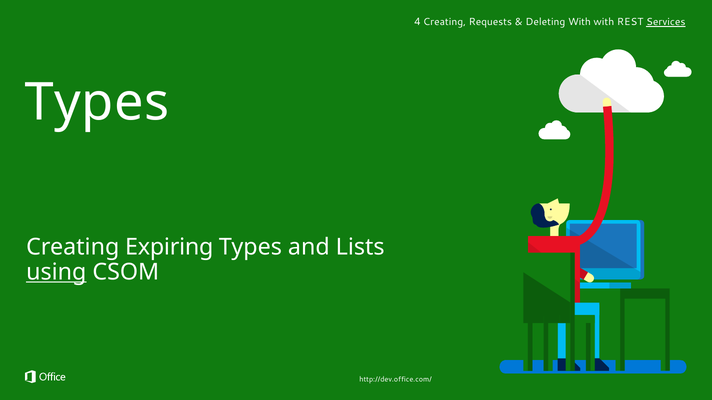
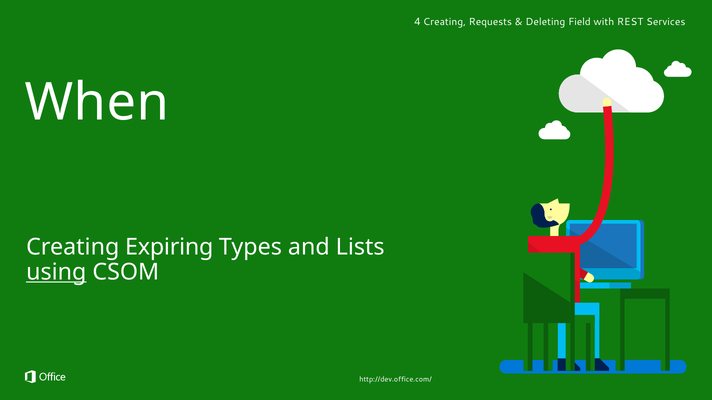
Deleting With: With -> Field (579, 22)
Services underline: present -> none (666, 22)
Types: Types -> When (97, 102)
